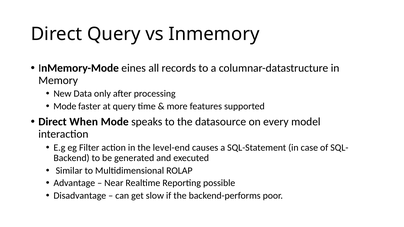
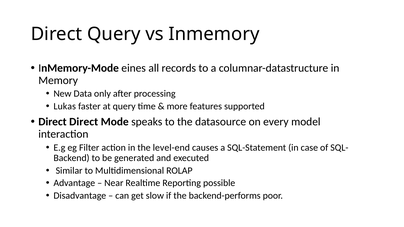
Mode: Mode -> Lukas (65, 106)
Direct When: When -> Direct (84, 122)
